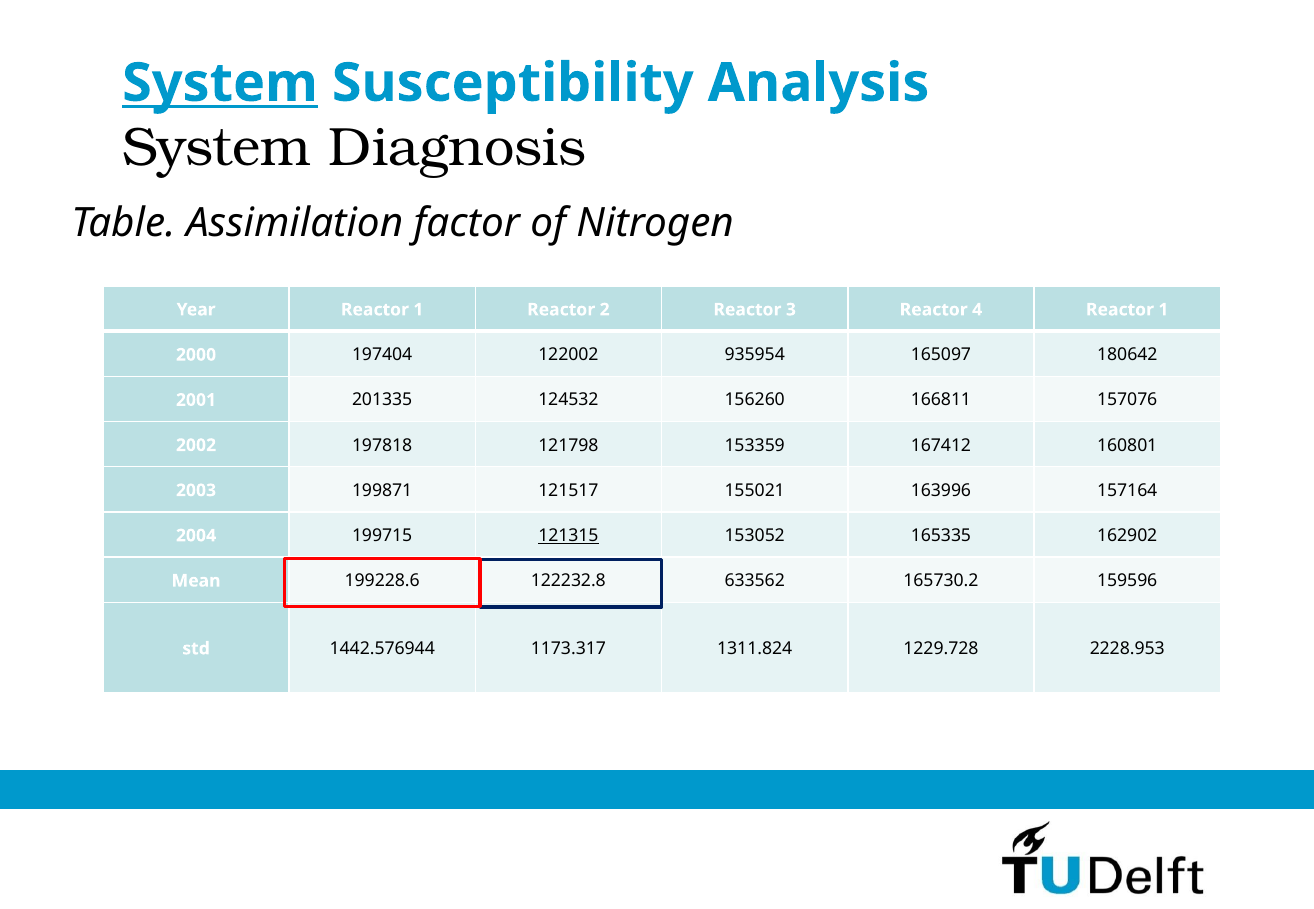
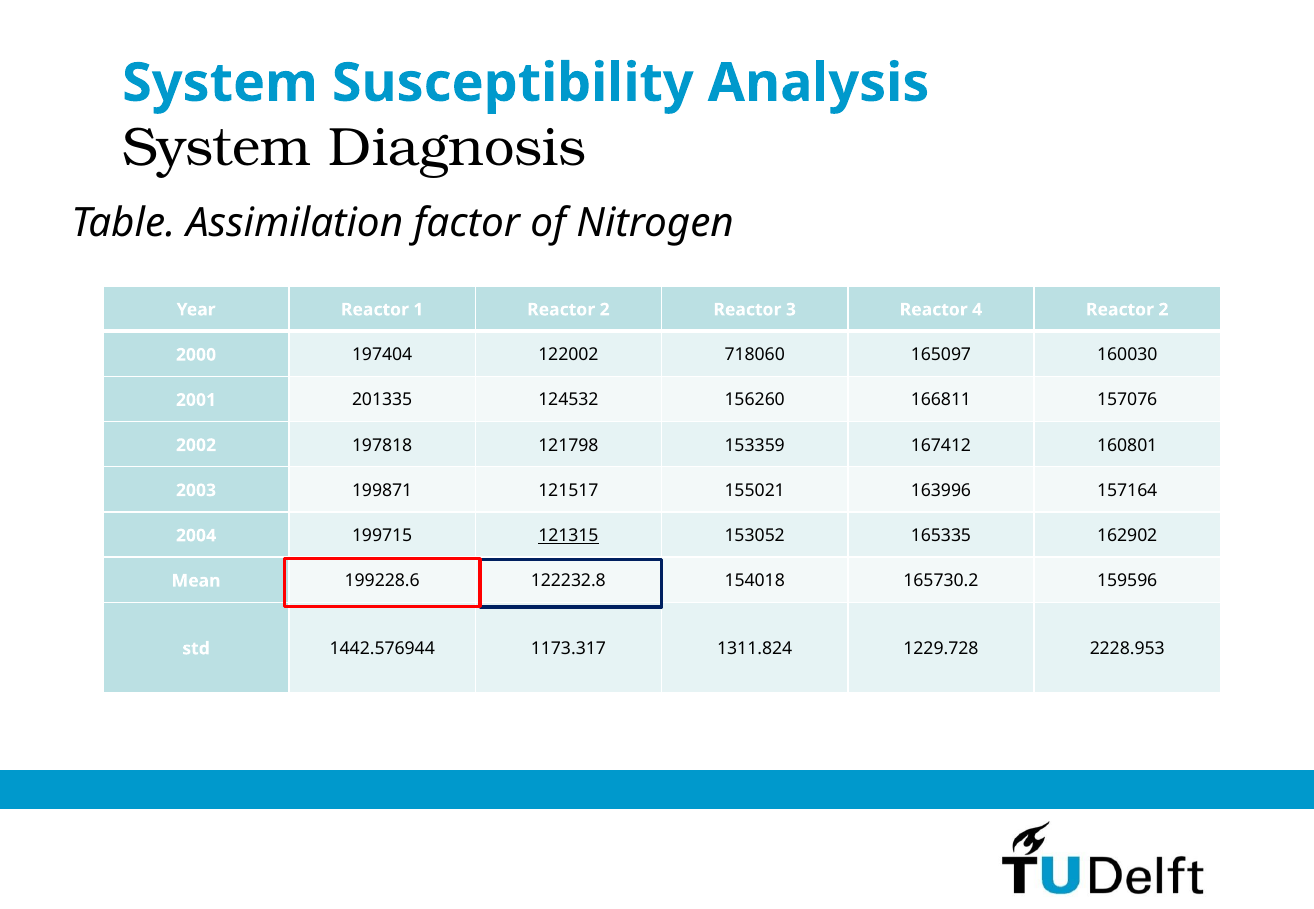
System underline: present -> none (220, 83)
4 Reactor 1: 1 -> 2 (1163, 310)
935954: 935954 -> 718060 (755, 355)
180642: 180642 -> 160030 (1127, 355)
633562: 633562 -> 154018 (755, 581)
